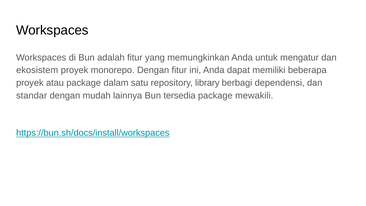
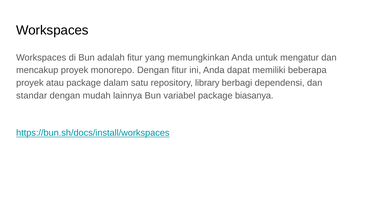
ekosistem: ekosistem -> mencakup (37, 70)
tersedia: tersedia -> variabel (180, 95)
mewakili: mewakili -> biasanya (254, 95)
